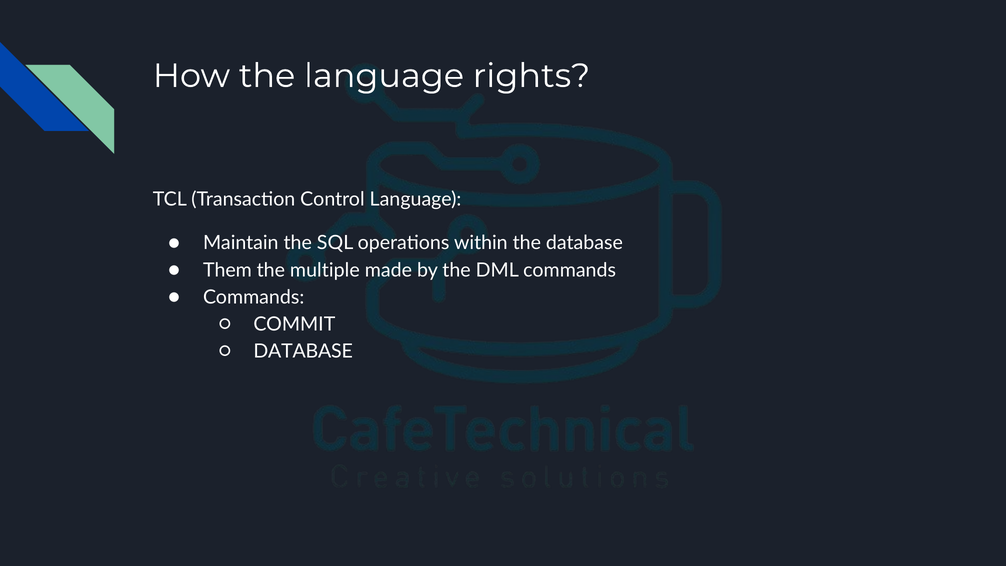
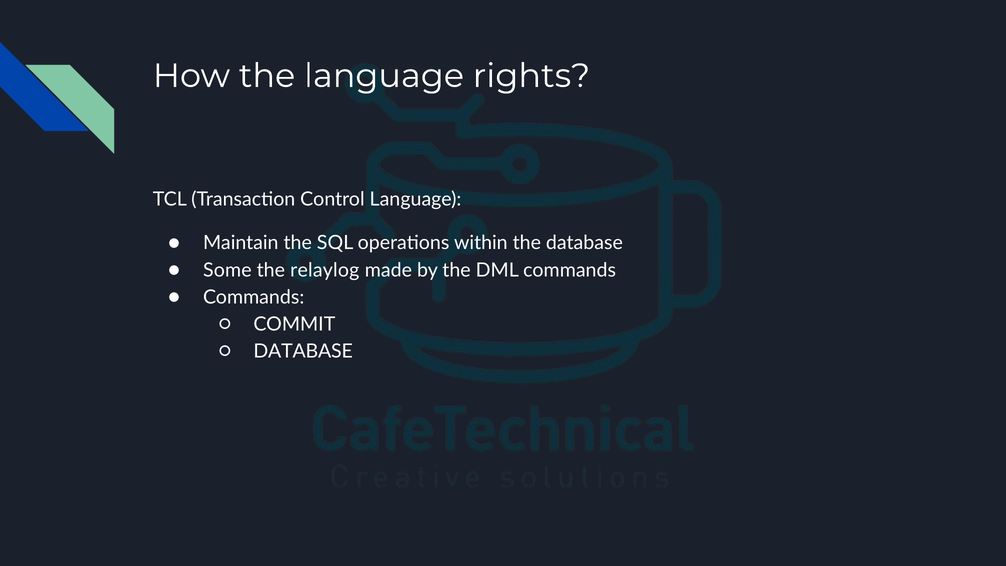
Them: Them -> Some (227, 270)
multiple: multiple -> relaylog (325, 270)
